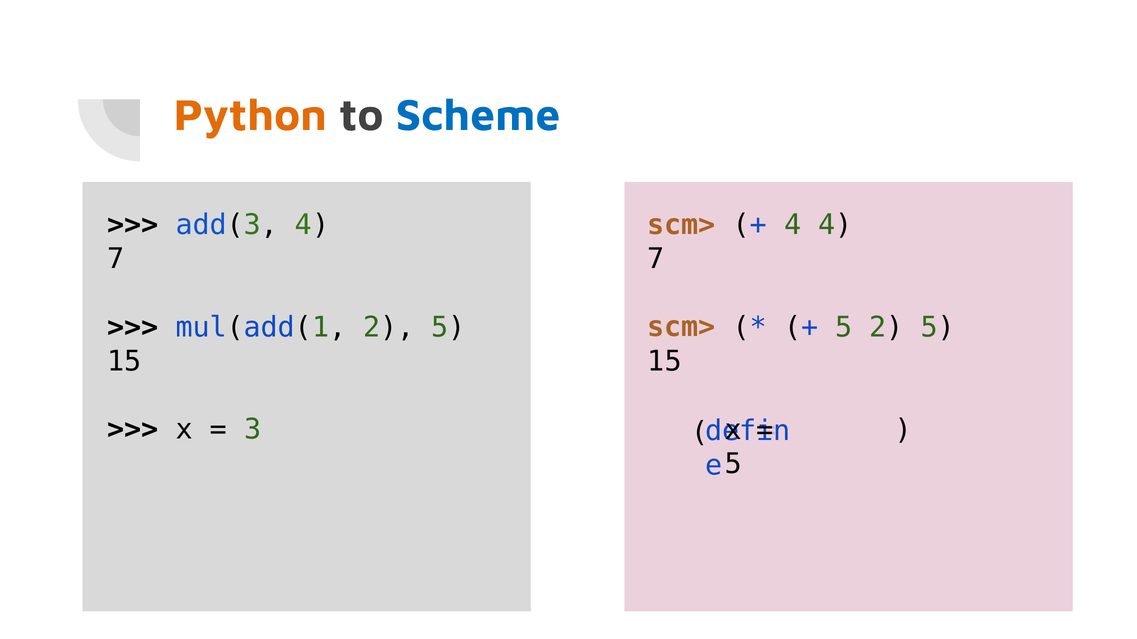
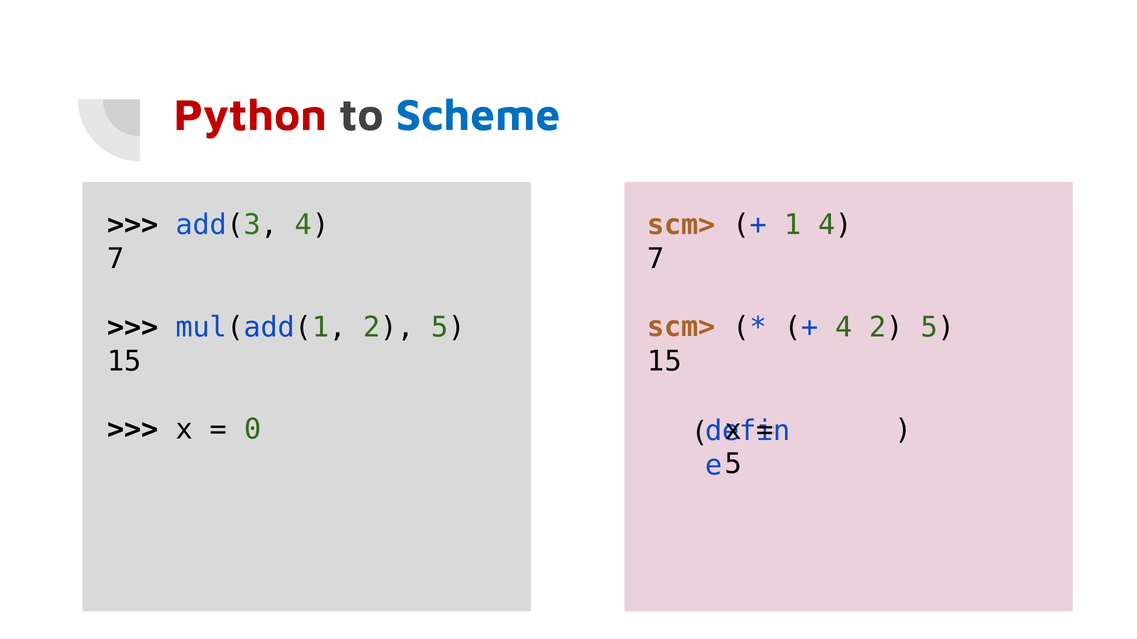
Python colour: orange -> red (250, 115)
4: 4 -> 1 (793, 225)
5: 5 -> 4 (844, 327)
3: 3 -> 0 (253, 430)
